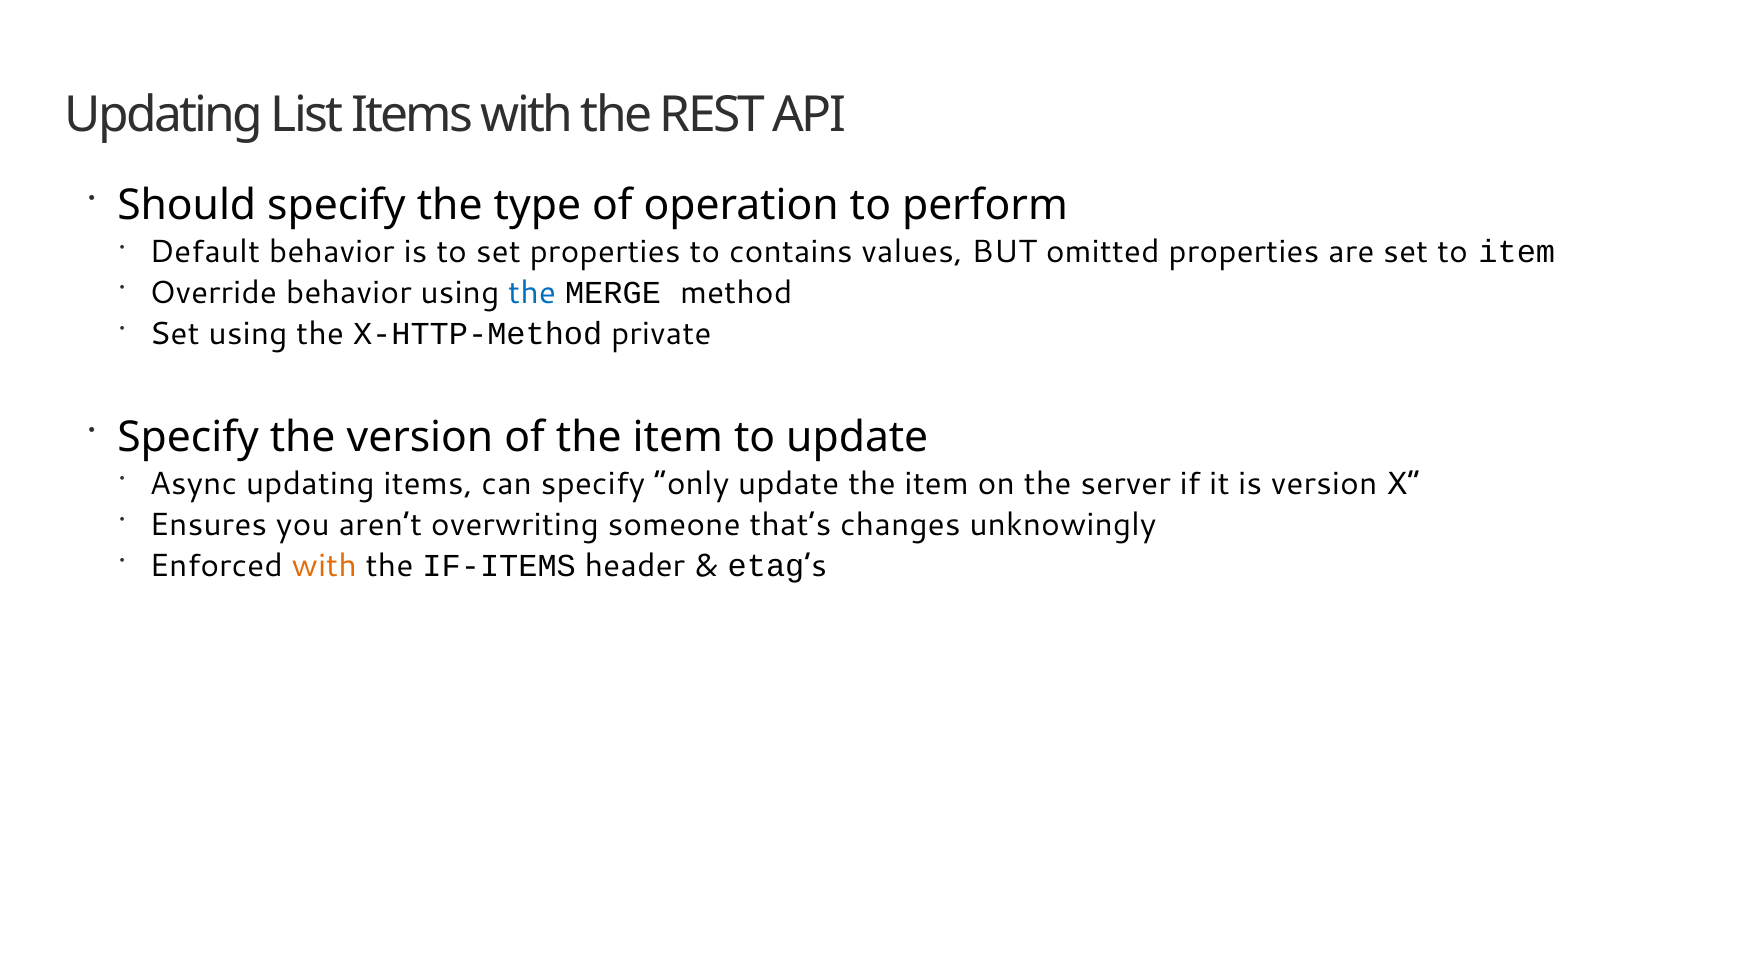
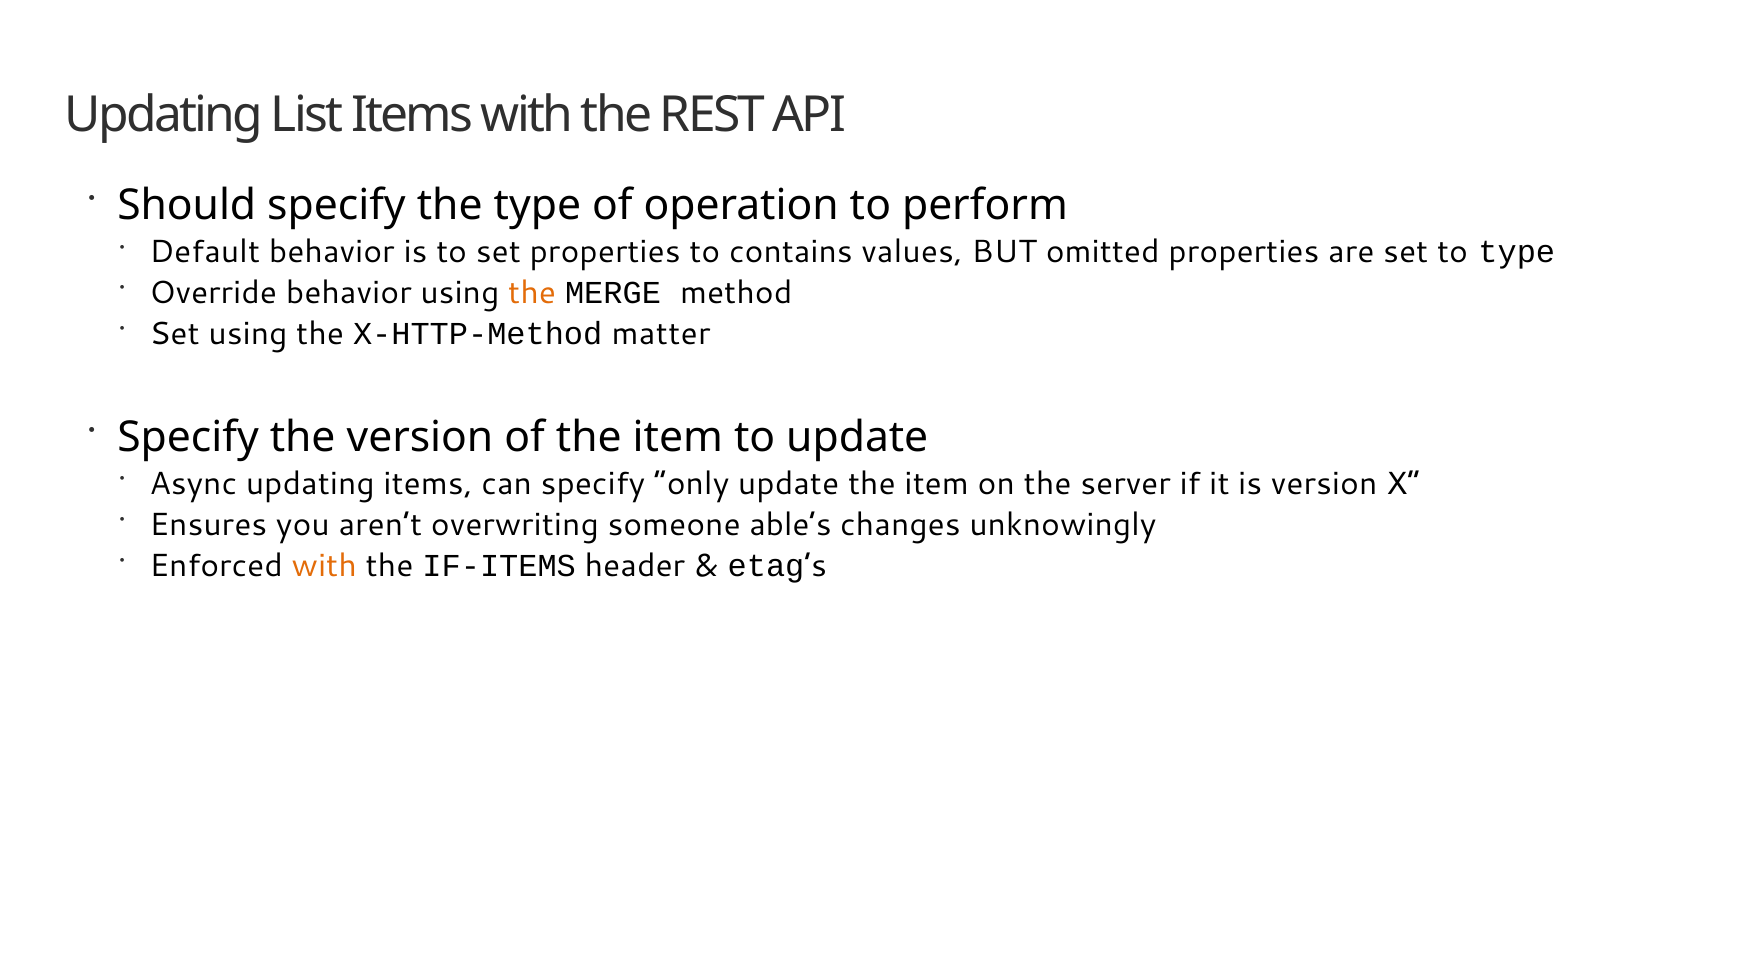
to item: item -> type (1517, 252)
the colour: blue -> orange (532, 293)
private: private -> matter (661, 334)
that’s: that’s -> able’s (791, 525)
